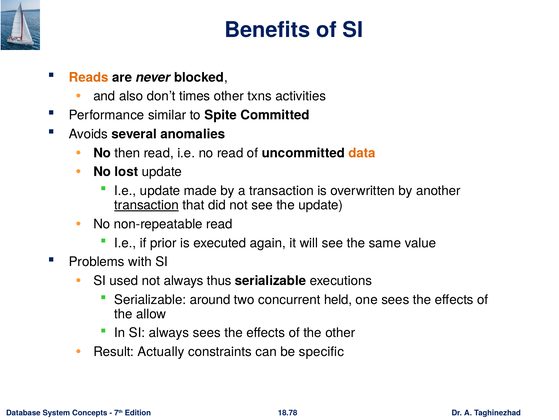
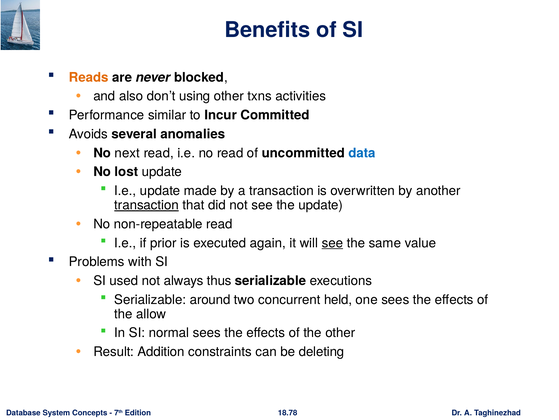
times: times -> using (195, 96)
Spite: Spite -> Incur (221, 115)
then: then -> next (127, 153)
data colour: orange -> blue (362, 153)
see underline: none -> present (332, 243)
SI always: always -> normal (169, 332)
Actually: Actually -> Addition (161, 351)
specific: specific -> deleting (322, 351)
